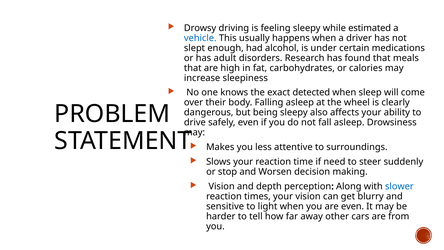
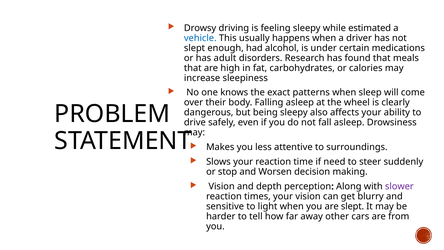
detected: detected -> patterns (311, 92)
slower colour: blue -> purple (399, 186)
are even: even -> slept (353, 206)
